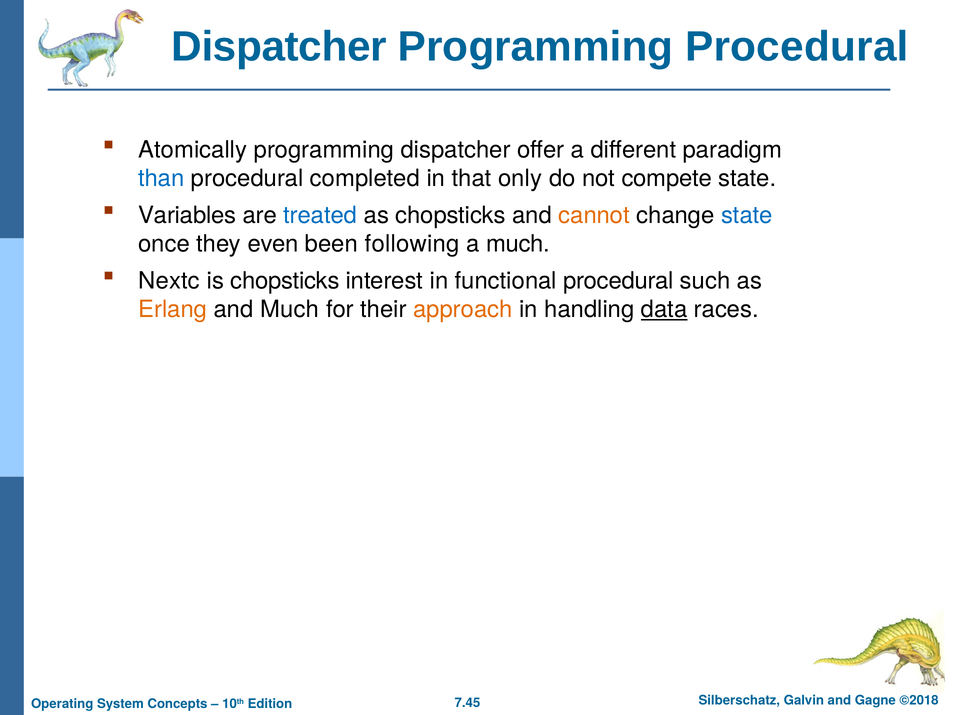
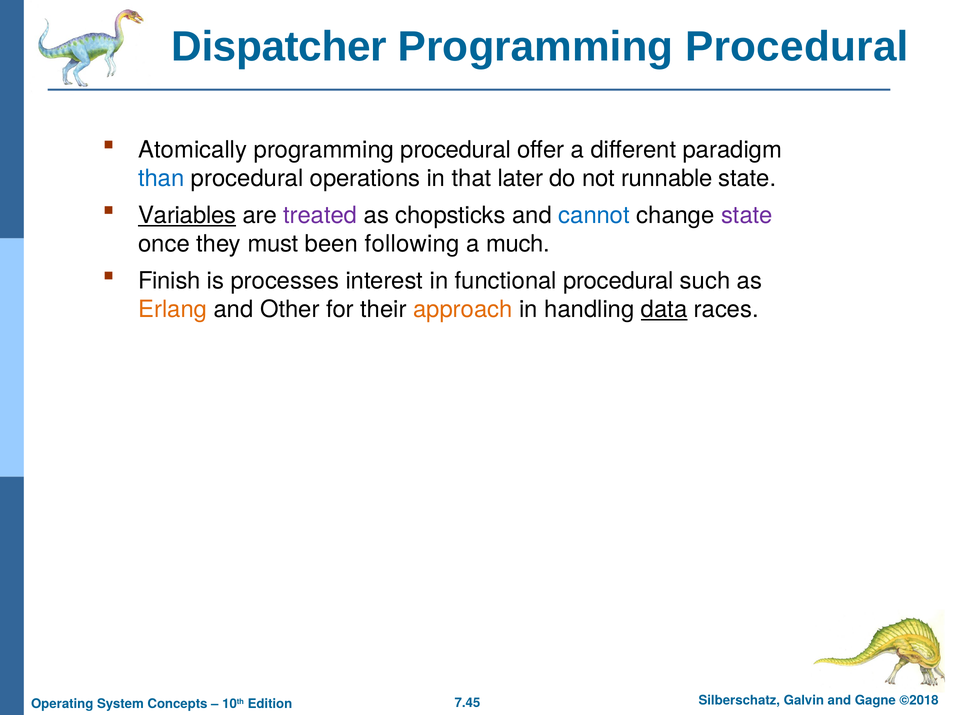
dispatcher: dispatcher -> procedural (456, 150)
completed: completed -> operations (365, 179)
only: only -> later (520, 179)
compete: compete -> runnable (667, 179)
Variables underline: none -> present (187, 215)
treated colour: blue -> purple (320, 215)
cannot colour: orange -> blue (594, 215)
state colour: blue -> purple (747, 215)
even: even -> must (273, 244)
Nextc: Nextc -> Finish (169, 281)
is chopsticks: chopsticks -> processes (285, 281)
and Much: Much -> Other (290, 310)
